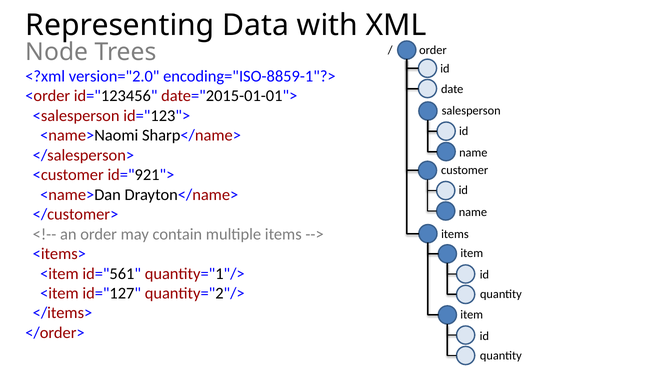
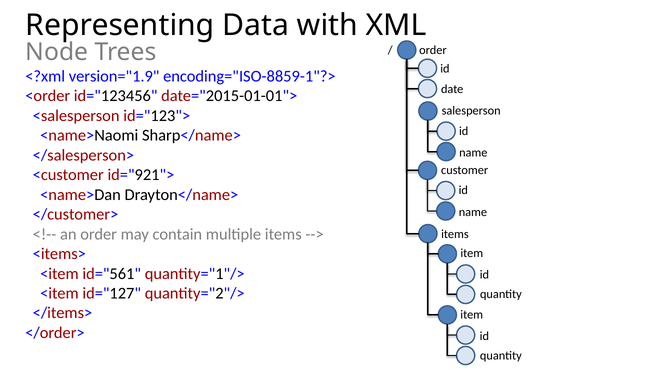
version="2.0: version="2.0 -> version="1.9 (114, 76)
